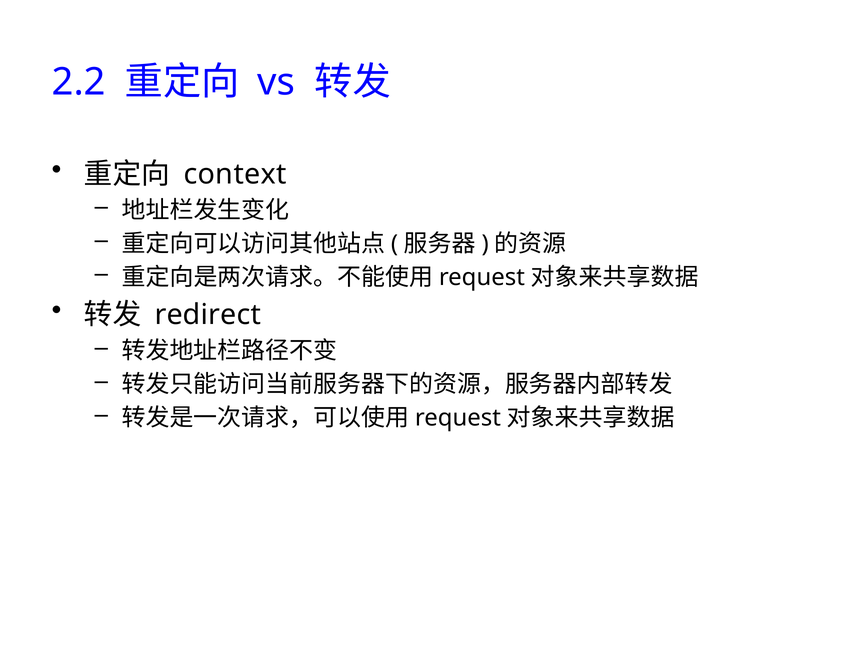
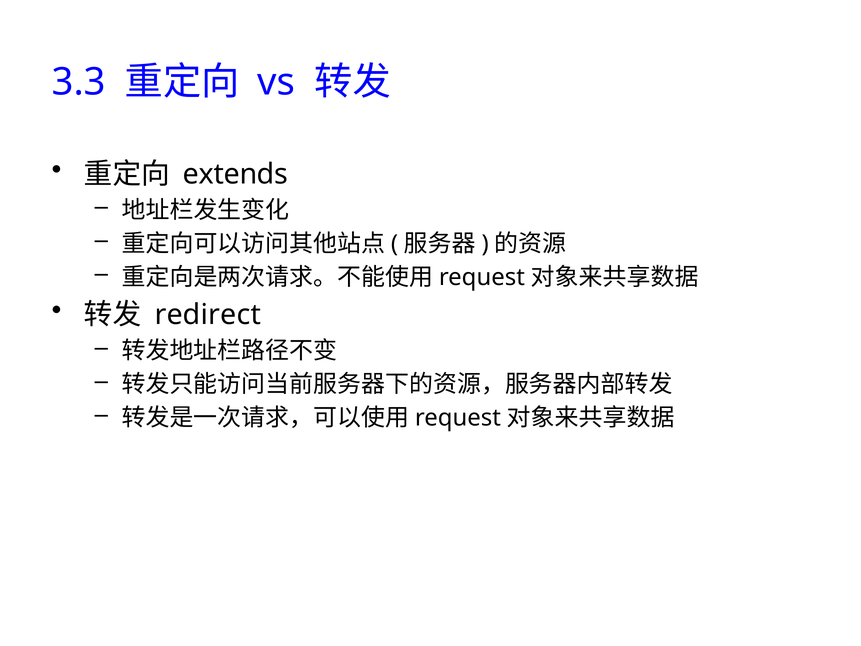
2.2: 2.2 -> 3.3 (79, 82)
context: context -> extends (235, 174)
